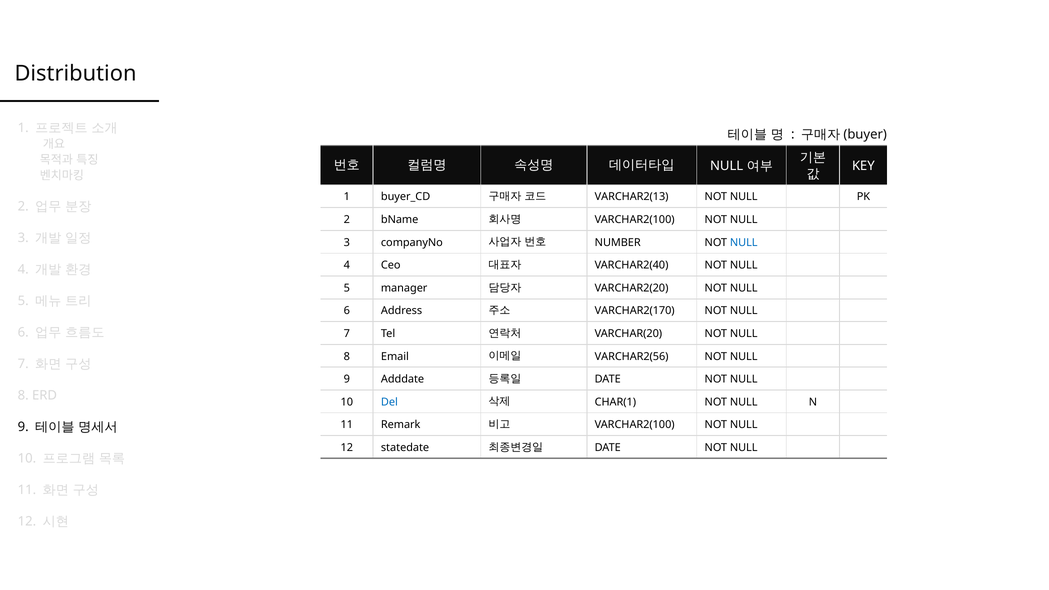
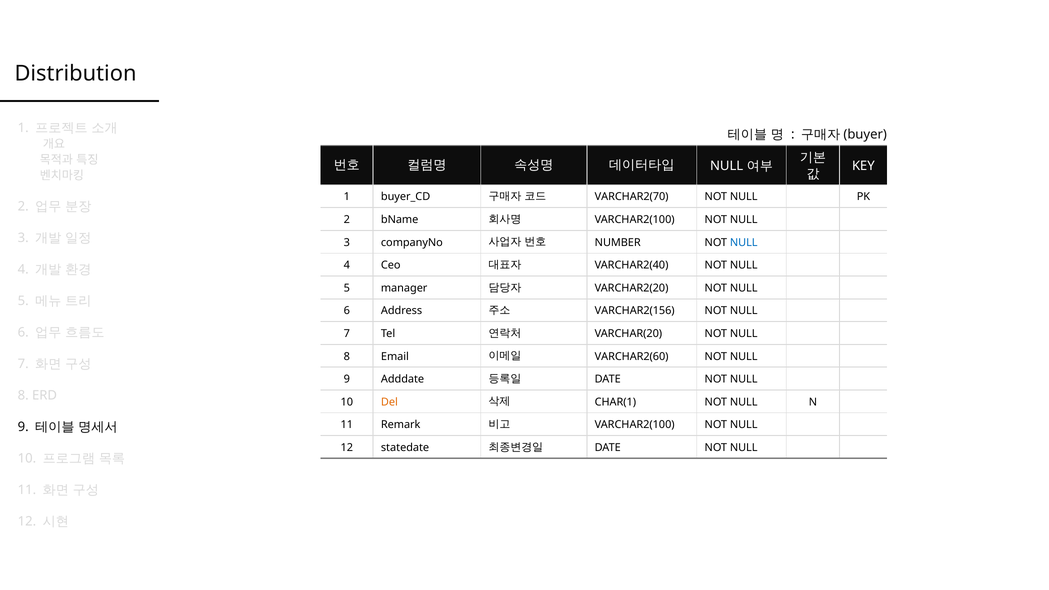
VARCHAR2(13: VARCHAR2(13 -> VARCHAR2(70 (632, 197)
VARCHAR2(170: VARCHAR2(170 -> VARCHAR2(156 (635, 311)
VARCHAR2(56: VARCHAR2(56 -> VARCHAR2(60 (632, 356)
Del colour: blue -> orange (389, 402)
